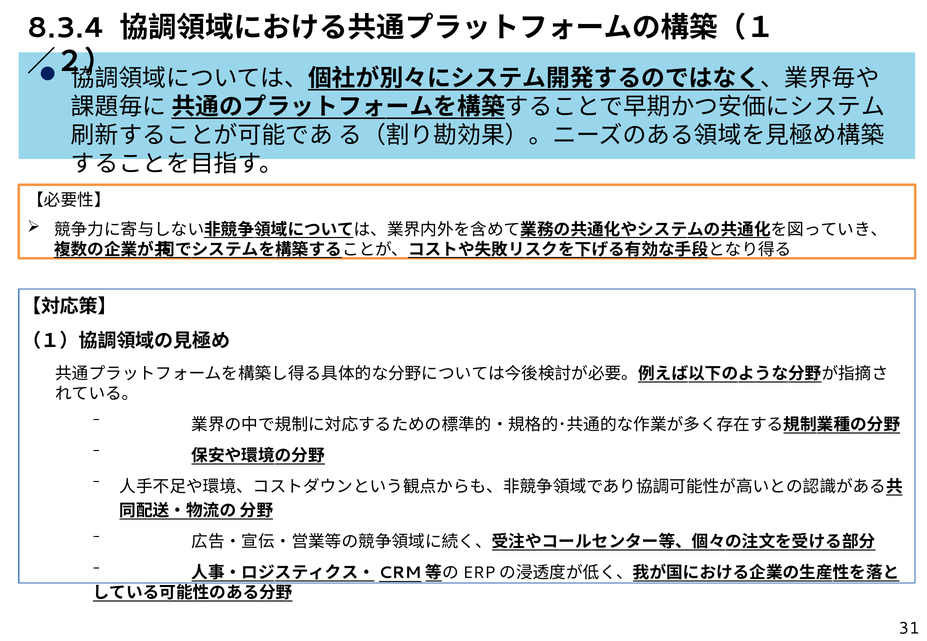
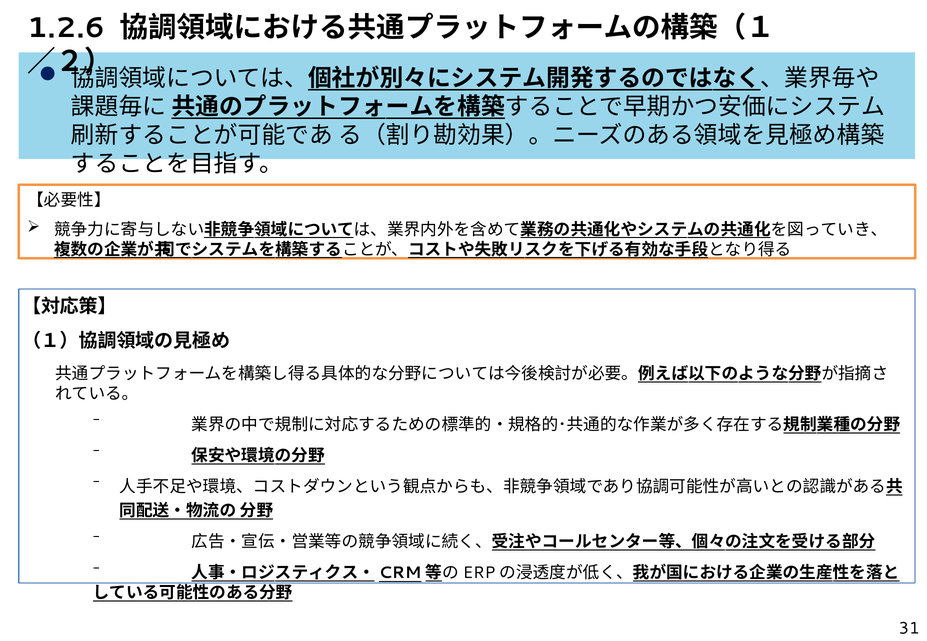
8.3.4: 8.3.4 -> 1.2.6 (66, 28)
